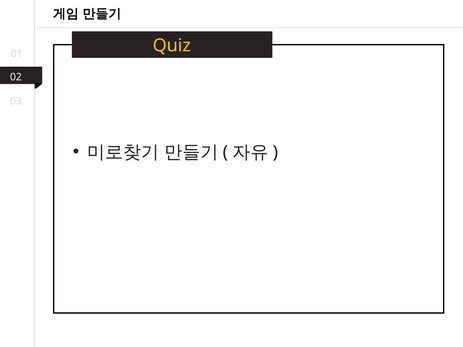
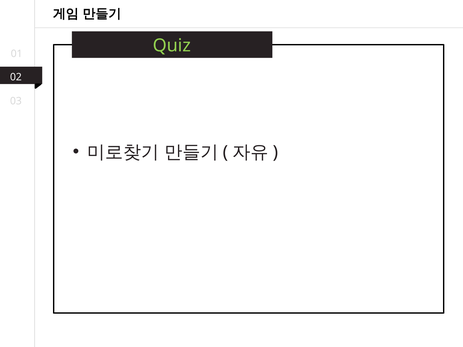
Quiz colour: yellow -> light green (172, 46)
